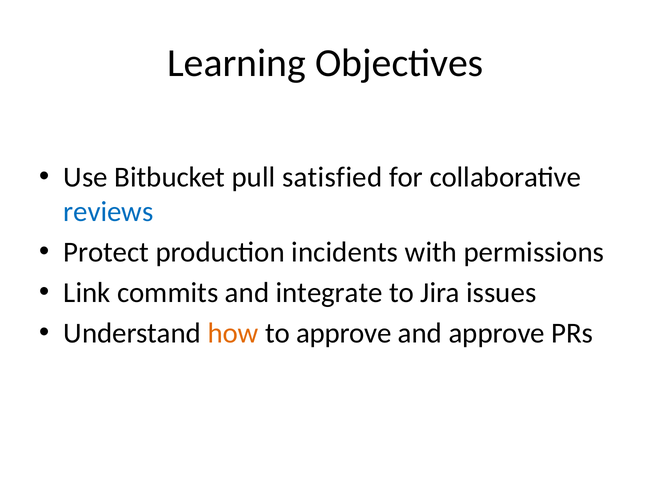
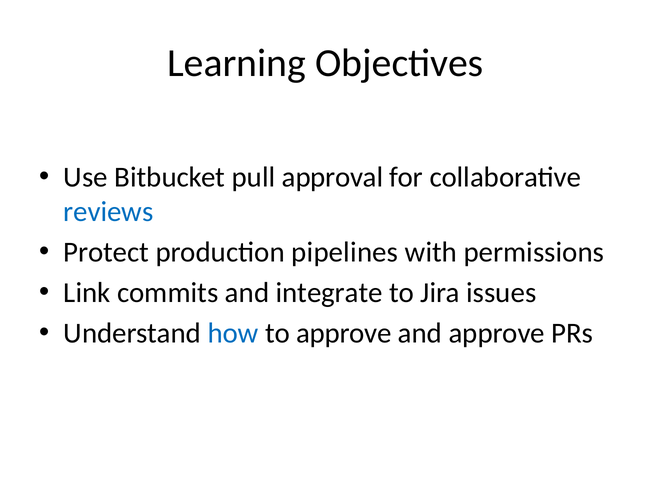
satisfied: satisfied -> approval (333, 177)
incidents: incidents -> pipelines (345, 252)
how colour: orange -> blue (233, 333)
